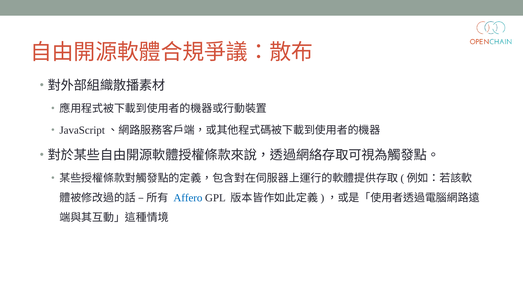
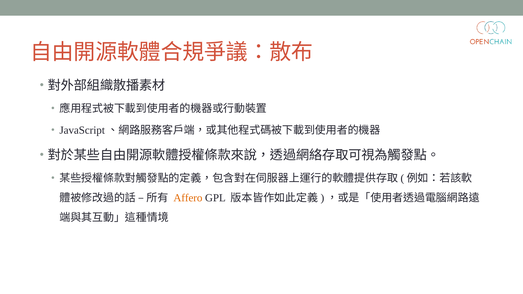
Affero colour: blue -> orange (188, 198)
